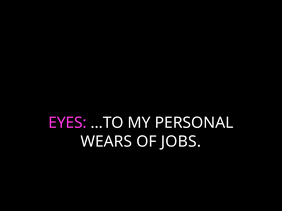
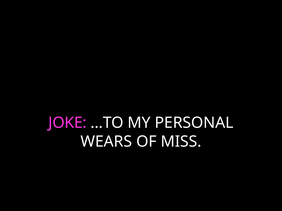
EYES: EYES -> JOKE (68, 123)
JOBS: JOBS -> MISS (181, 142)
